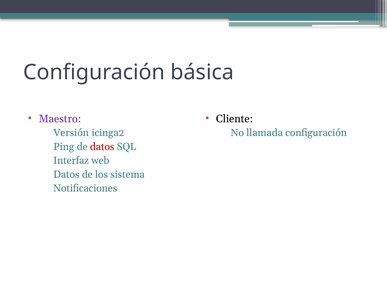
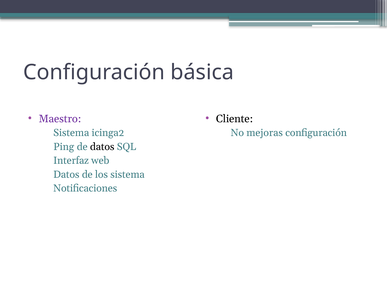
Versión: Versión -> Sistema (71, 133)
llamada: llamada -> mejoras (265, 133)
datos colour: red -> black (102, 147)
